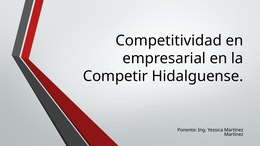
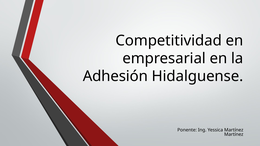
Competir: Competir -> Adhesión (115, 76)
